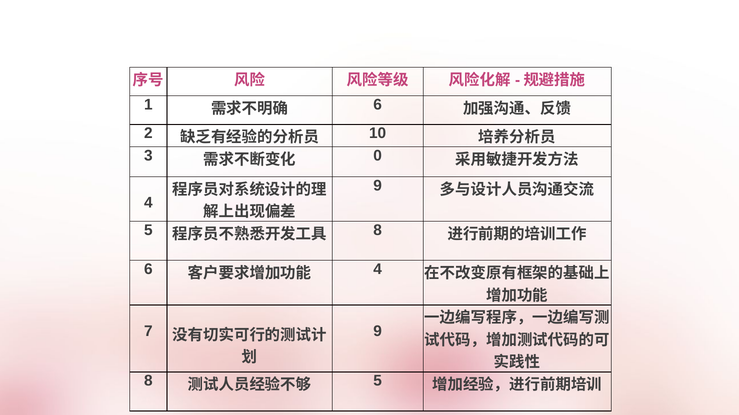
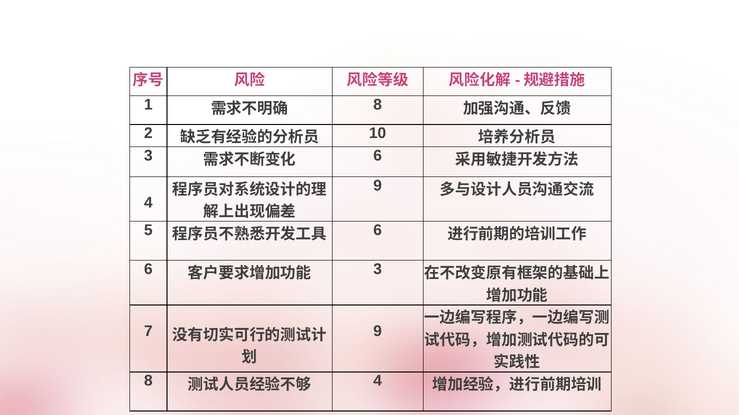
6: 6 -> 8 (378, 105)
0: 0 -> 6 (378, 156)
8: 8 -> 6 (378, 231)
4: 4 -> 3 (378, 270)
5: 5 -> 4 (378, 381)
